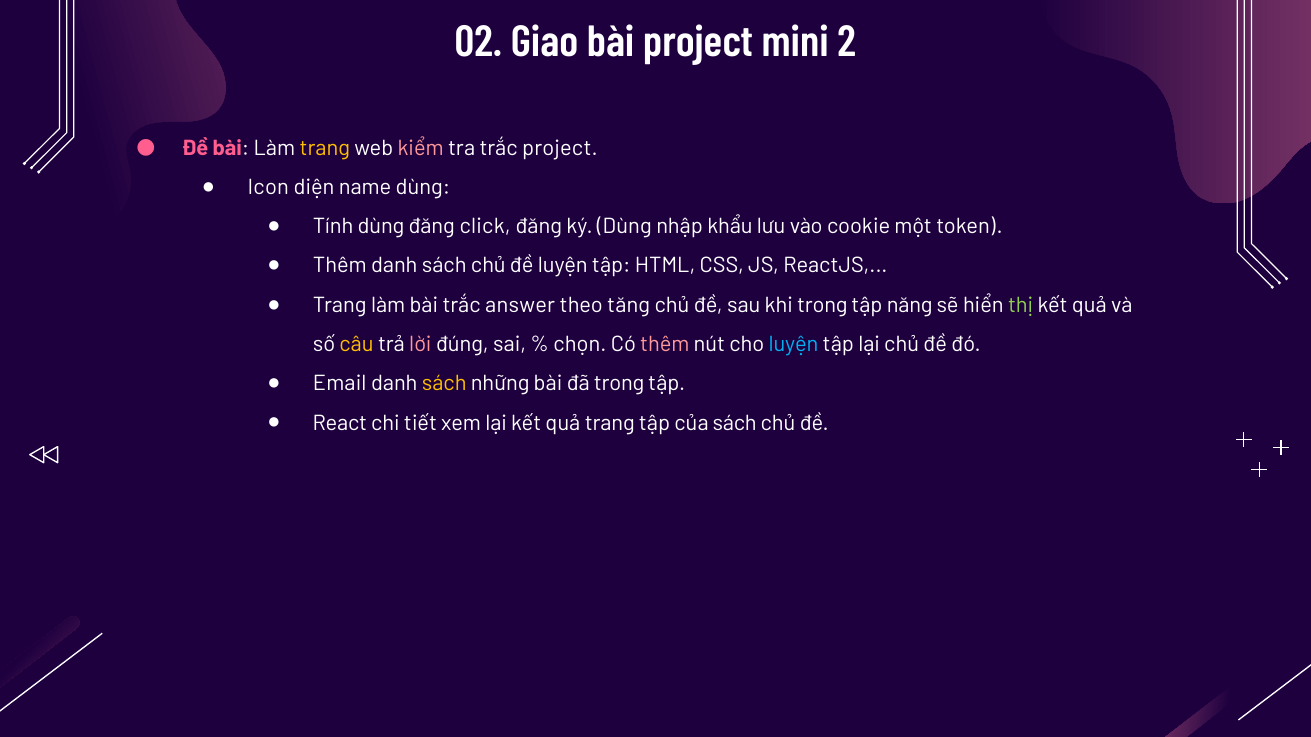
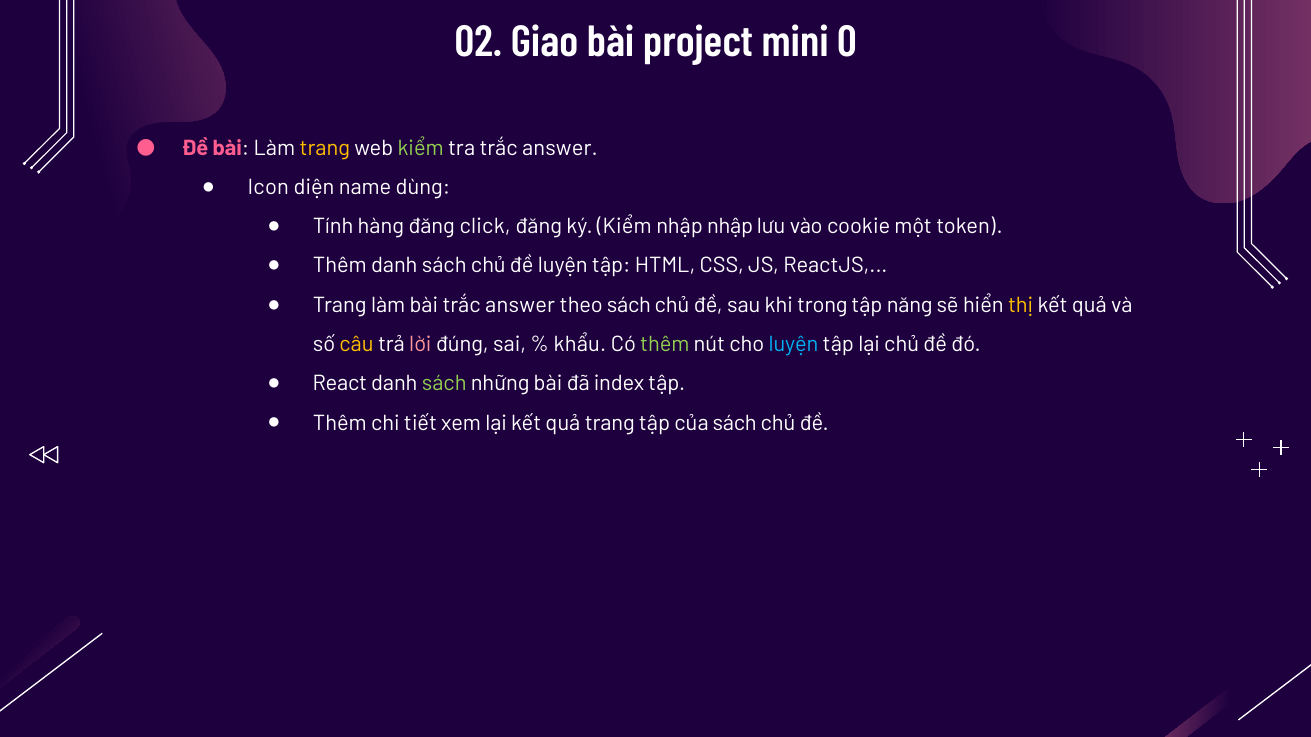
2: 2 -> 0 (847, 42)
kiểm colour: pink -> light green (421, 148)
tra trắc project: project -> answer (560, 148)
Tính dùng: dùng -> hàng (381, 227)
ký Dùng: Dùng -> Kiểm (624, 227)
nhập khẩu: khẩu -> nhập (730, 227)
theo tăng: tăng -> sách (629, 305)
thị colour: light green -> yellow (1021, 305)
chọn: chọn -> khẩu (580, 345)
thêm colour: pink -> light green (665, 345)
Email: Email -> React (340, 384)
sách colour: yellow -> light green (444, 384)
đã trong: trong -> index (619, 384)
React: React -> Thêm (340, 423)
